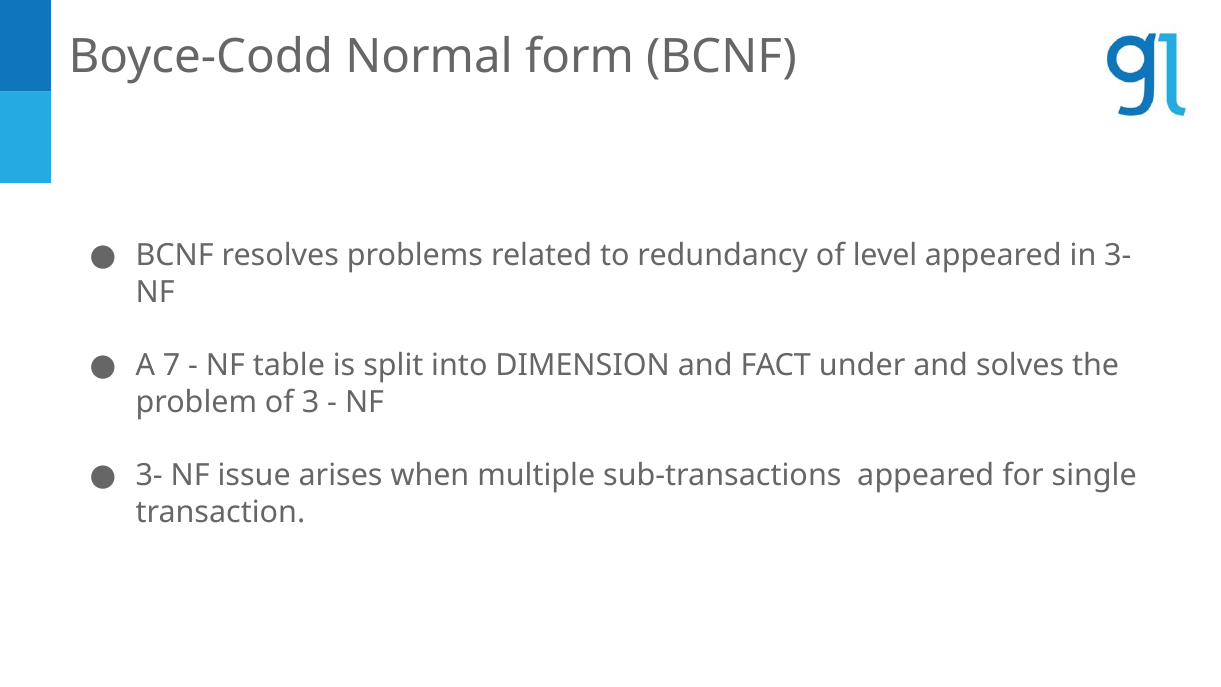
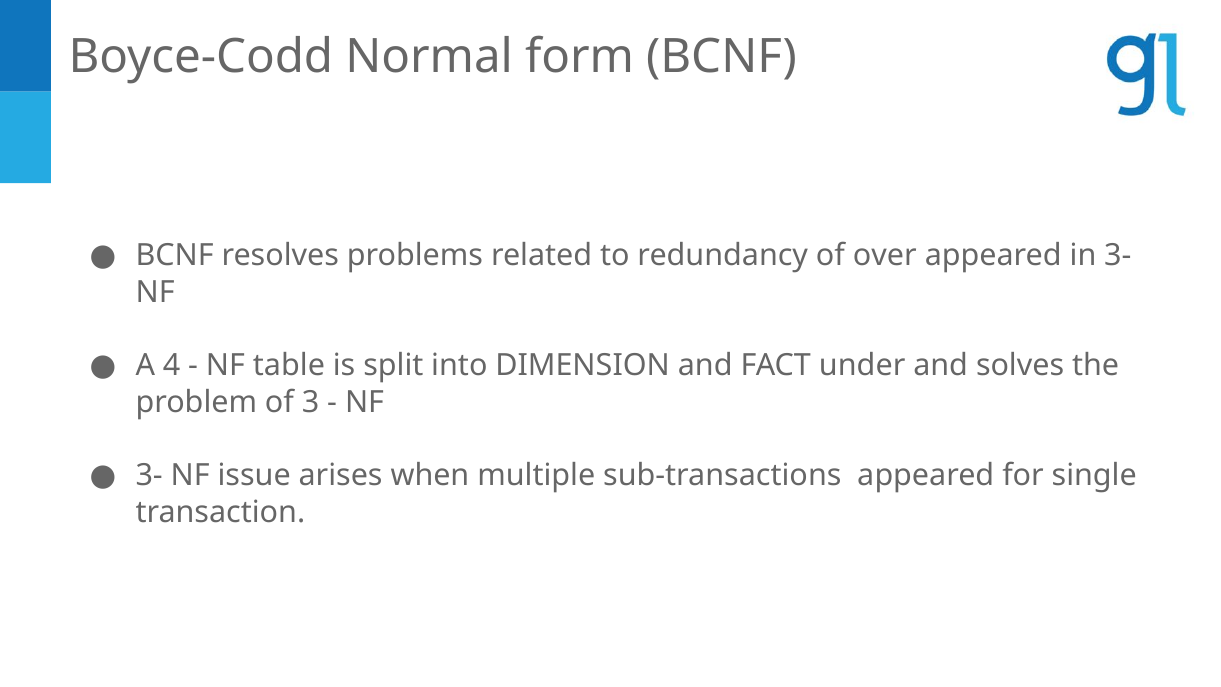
level: level -> over (885, 256)
7: 7 -> 4 (172, 366)
